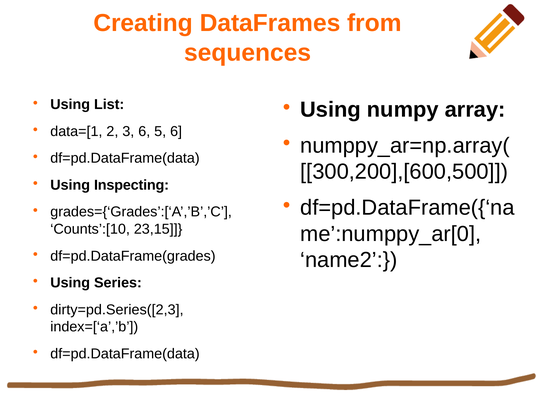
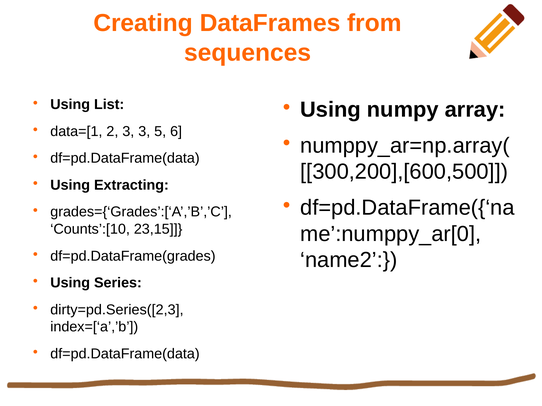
3 6: 6 -> 3 (144, 132)
Inspecting: Inspecting -> Extracting (131, 185)
